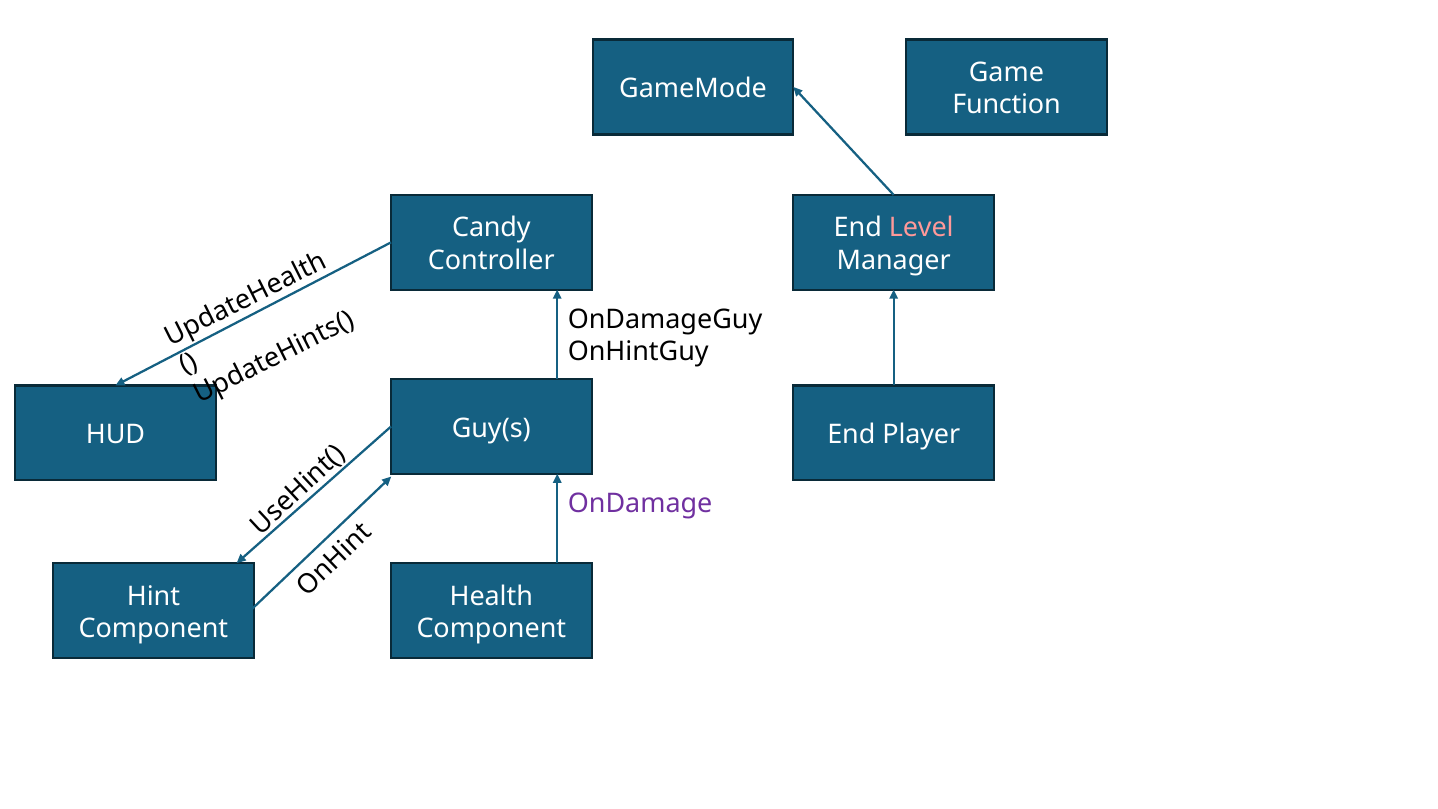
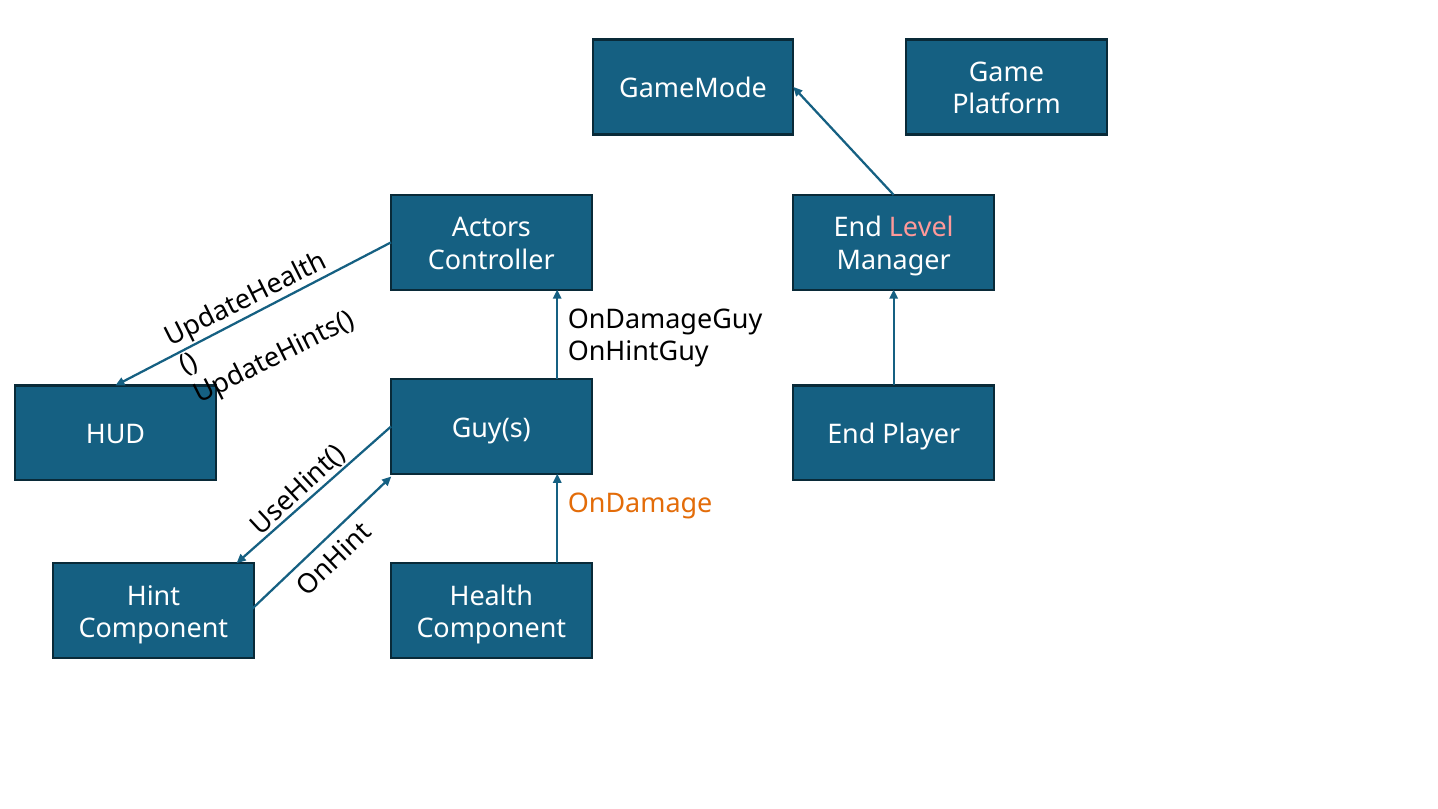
Function: Function -> Platform (1007, 105)
Candy: Candy -> Actors (491, 228)
OnDamage colour: purple -> orange (640, 504)
